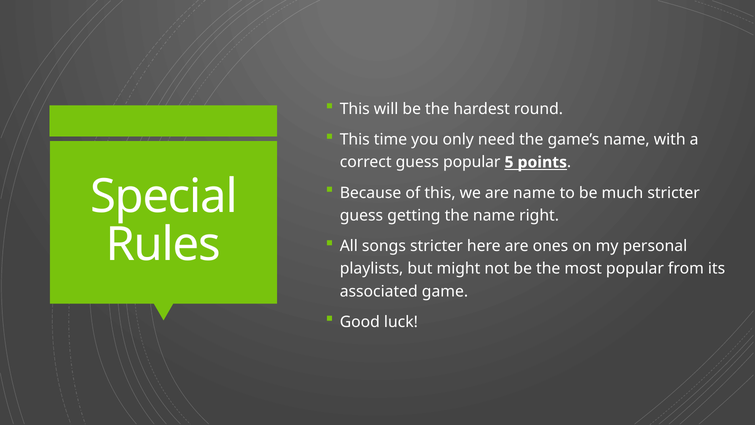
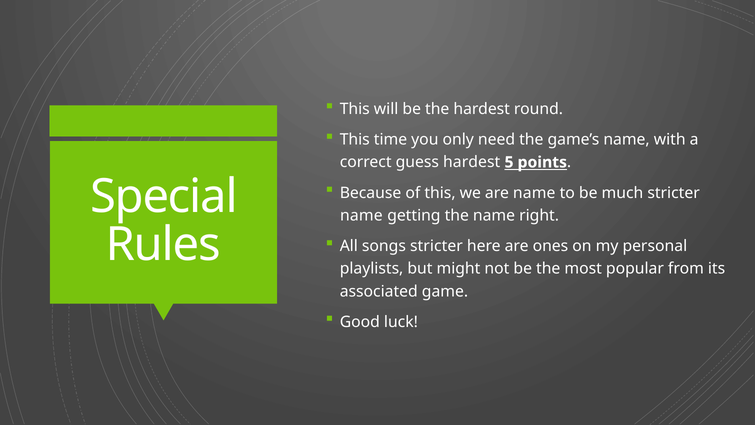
guess popular: popular -> hardest (472, 162)
guess: guess -> name (361, 215)
